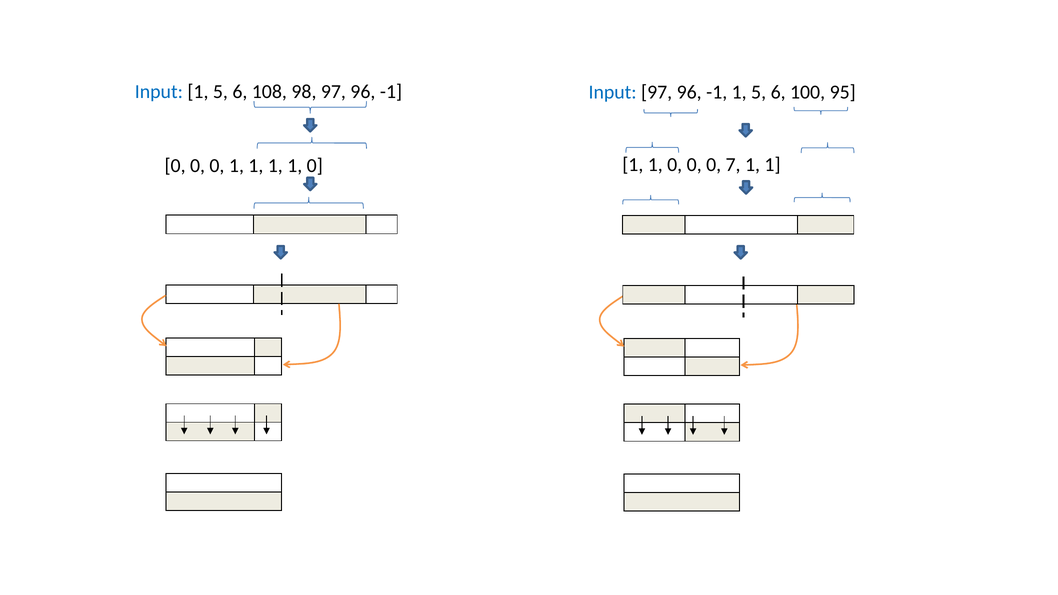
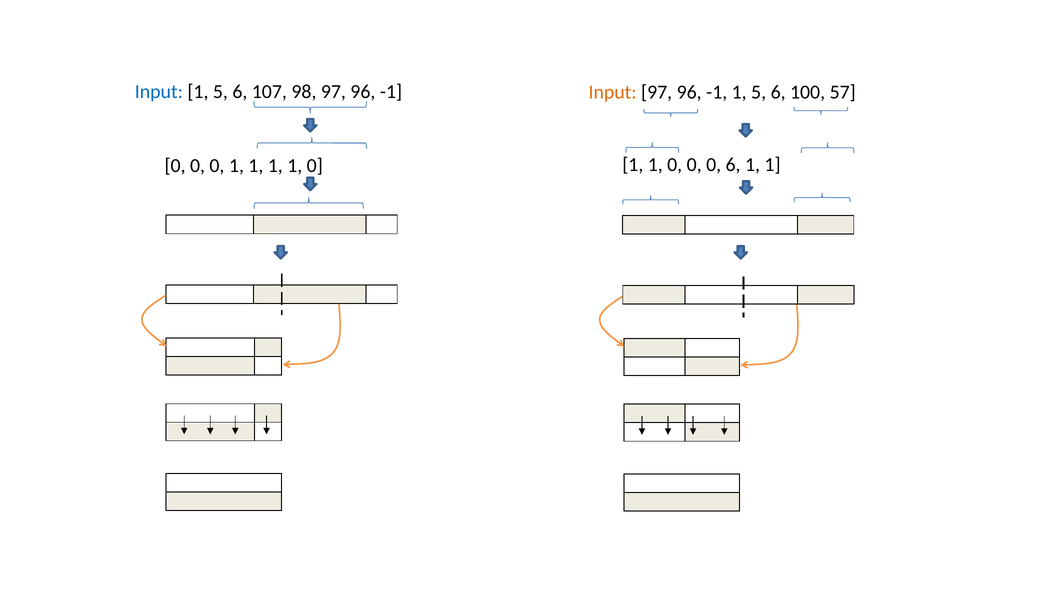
108: 108 -> 107 (269, 92)
Input colour: blue -> orange (613, 92)
95: 95 -> 57 (843, 92)
0 7: 7 -> 6 (733, 165)
